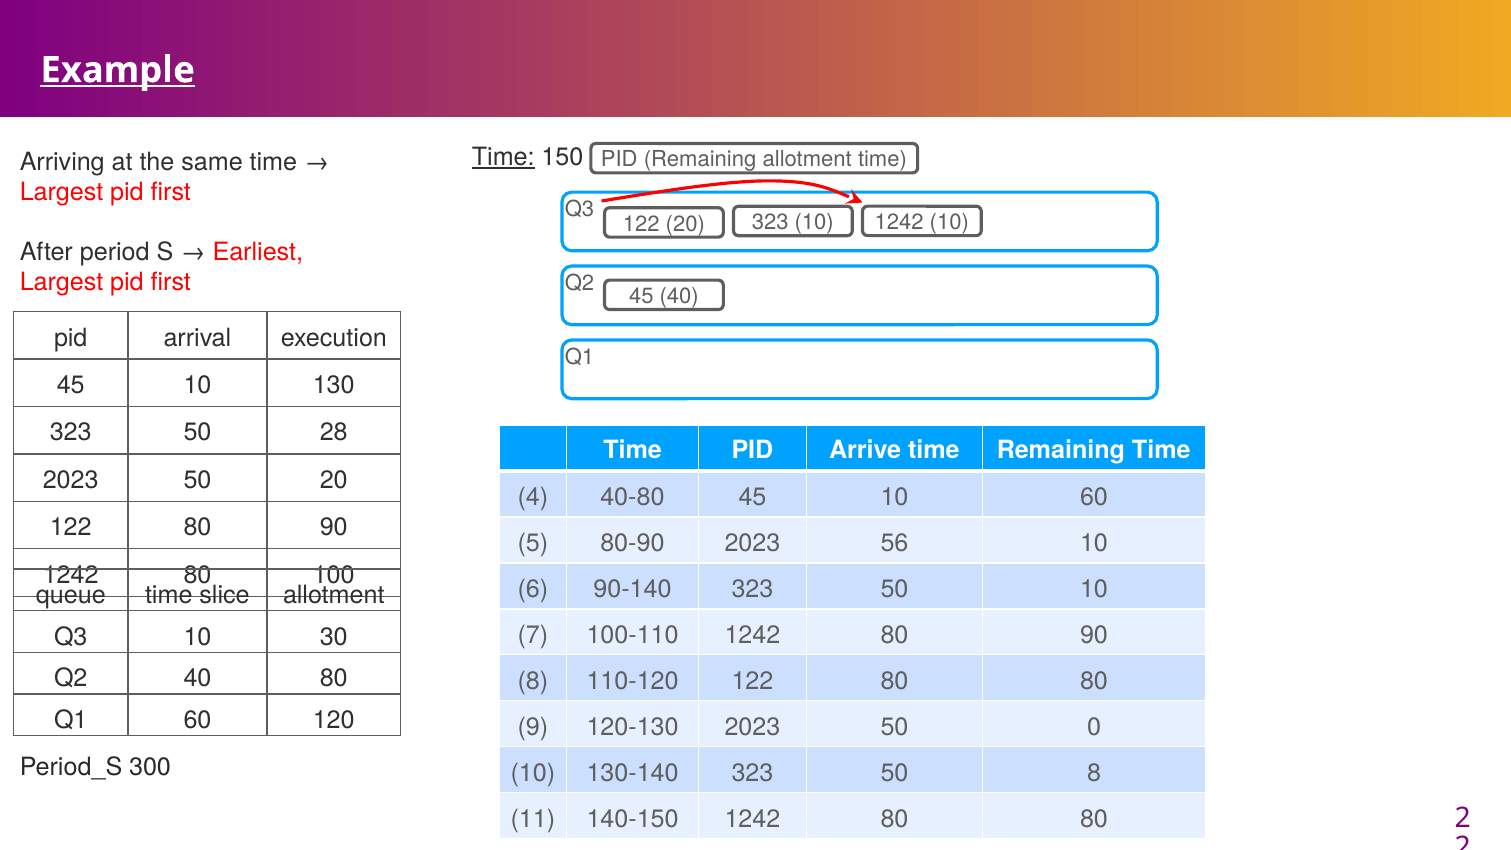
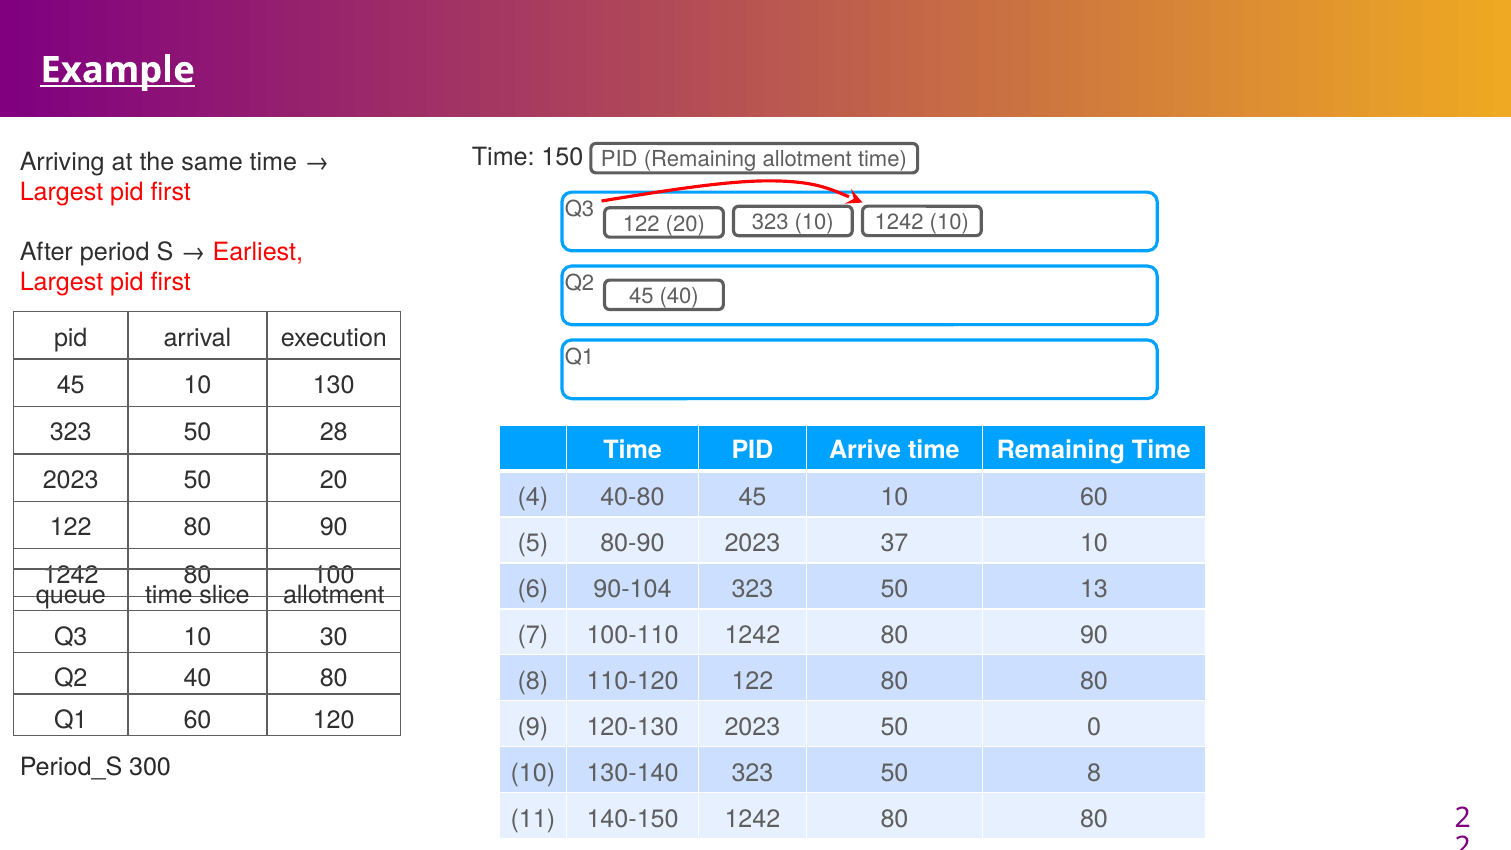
Time underline: present -> none (503, 157)
56: 56 -> 37 (894, 543)
90-140: 90-140 -> 90-104 (633, 589)
50 10: 10 -> 13 (1094, 589)
